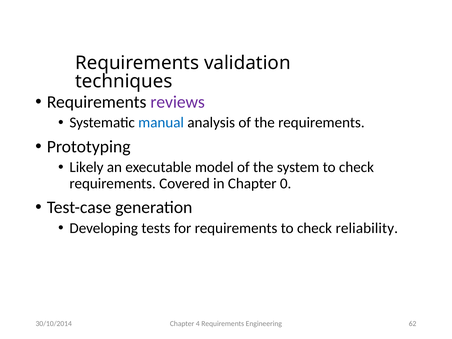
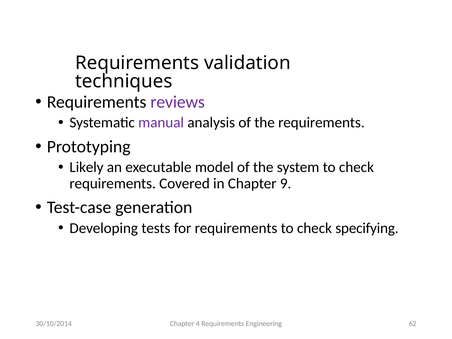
manual colour: blue -> purple (161, 123)
0: 0 -> 9 (286, 184)
reliability: reliability -> specifying (367, 228)
